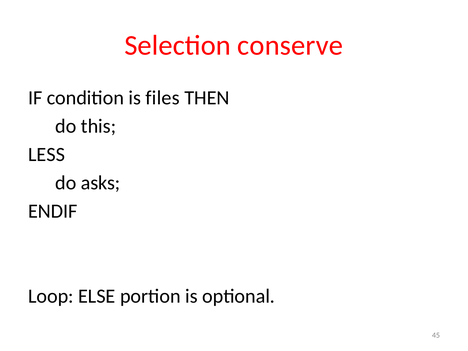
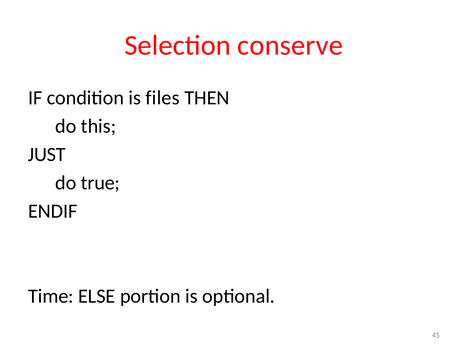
LESS: LESS -> JUST (47, 154)
asks: asks -> true (101, 183)
Loop: Loop -> Time (51, 296)
